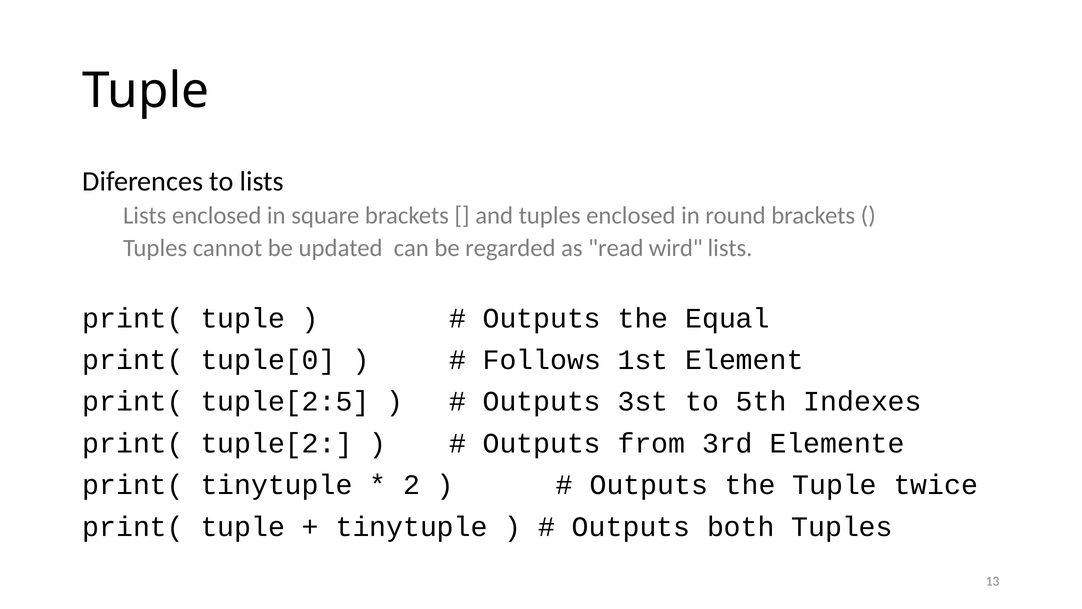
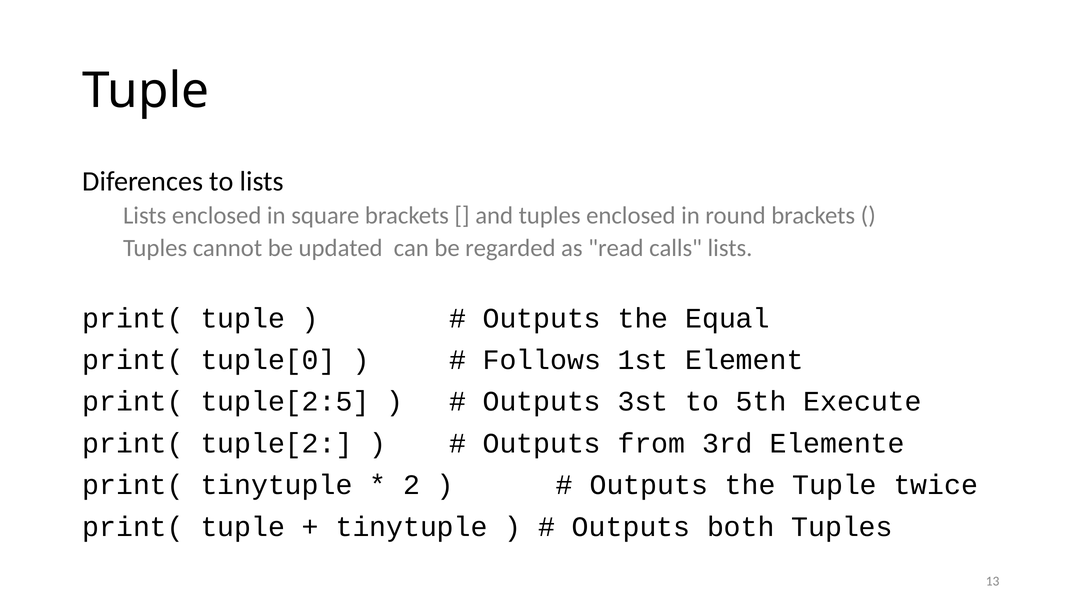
wird: wird -> calls (676, 248)
Indexes: Indexes -> Execute (863, 401)
